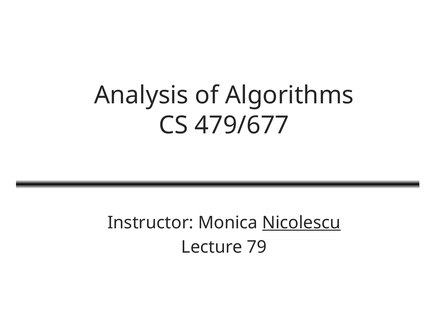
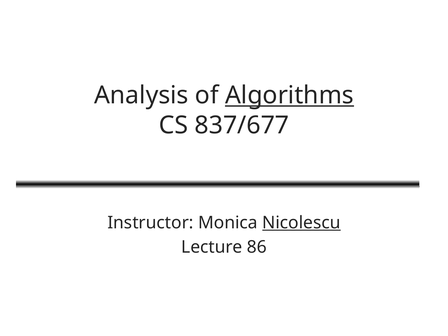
Algorithms underline: none -> present (289, 95)
479/677: 479/677 -> 837/677 (242, 125)
79: 79 -> 86 (257, 247)
